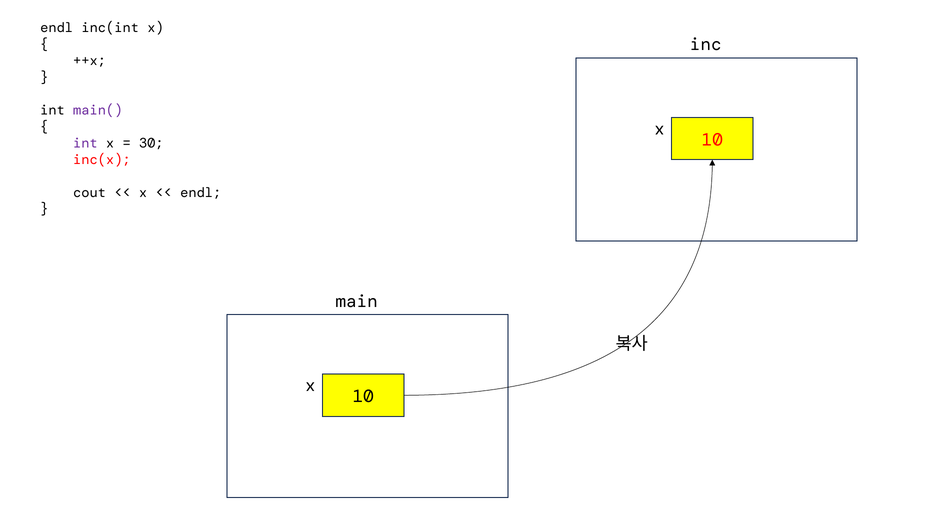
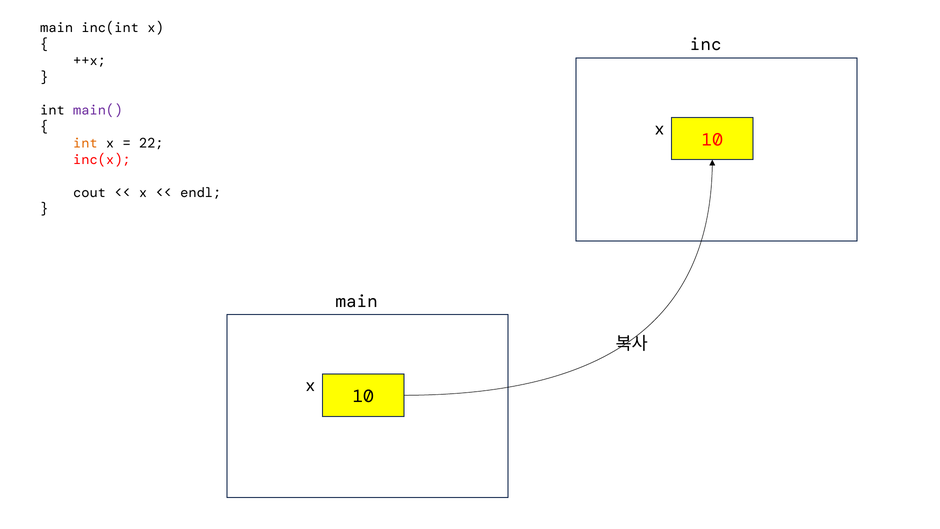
endl: endl -> main (57, 28)
int colour: purple -> orange (85, 143)
30: 30 -> 22 (151, 143)
